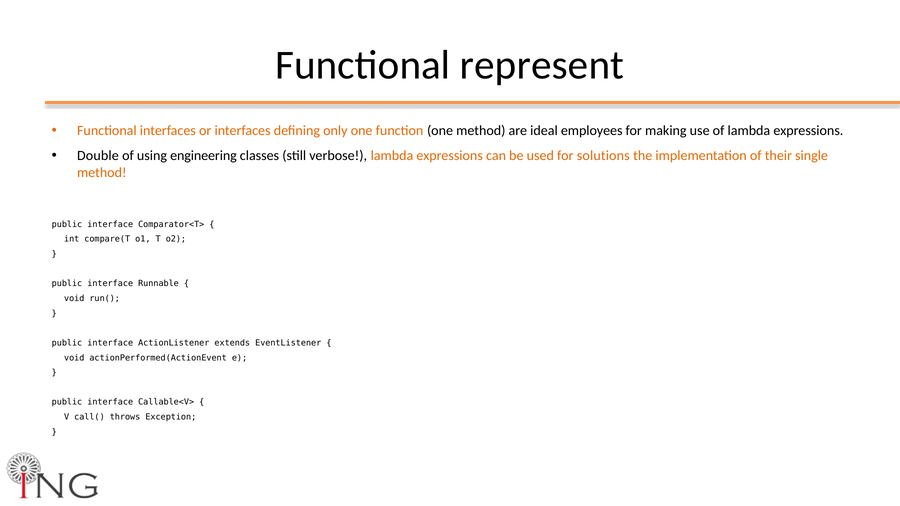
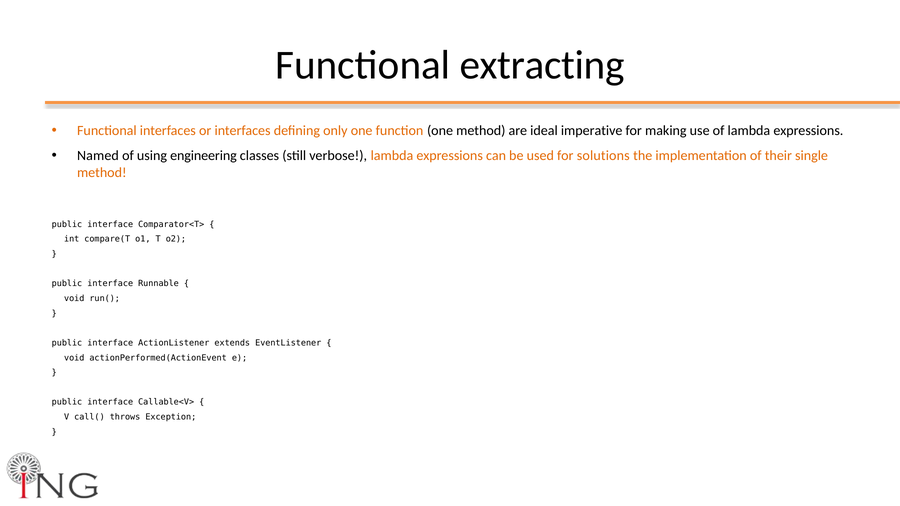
represent: represent -> extracting (542, 65)
employees: employees -> imperative (592, 131)
Double: Double -> Named (98, 156)
